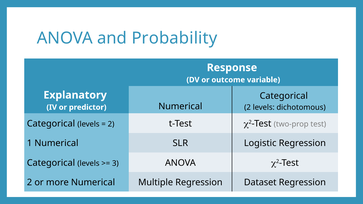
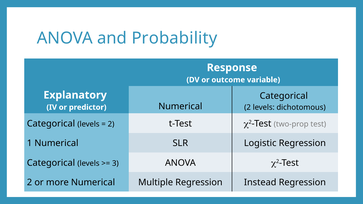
Dataset: Dataset -> Instead (260, 183)
